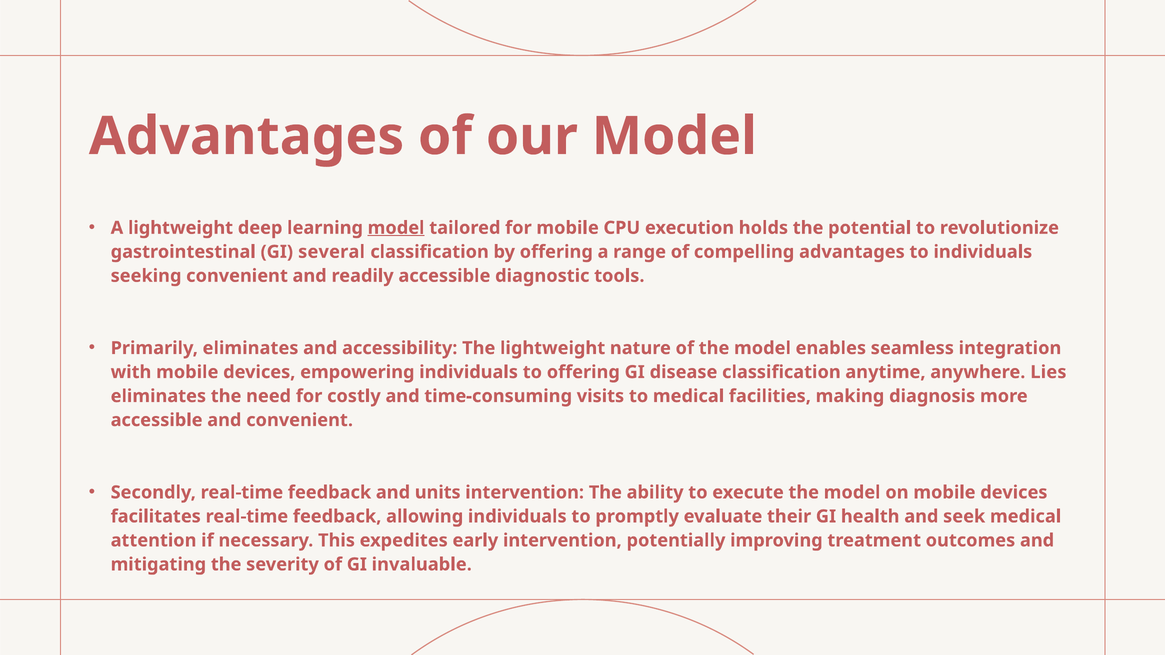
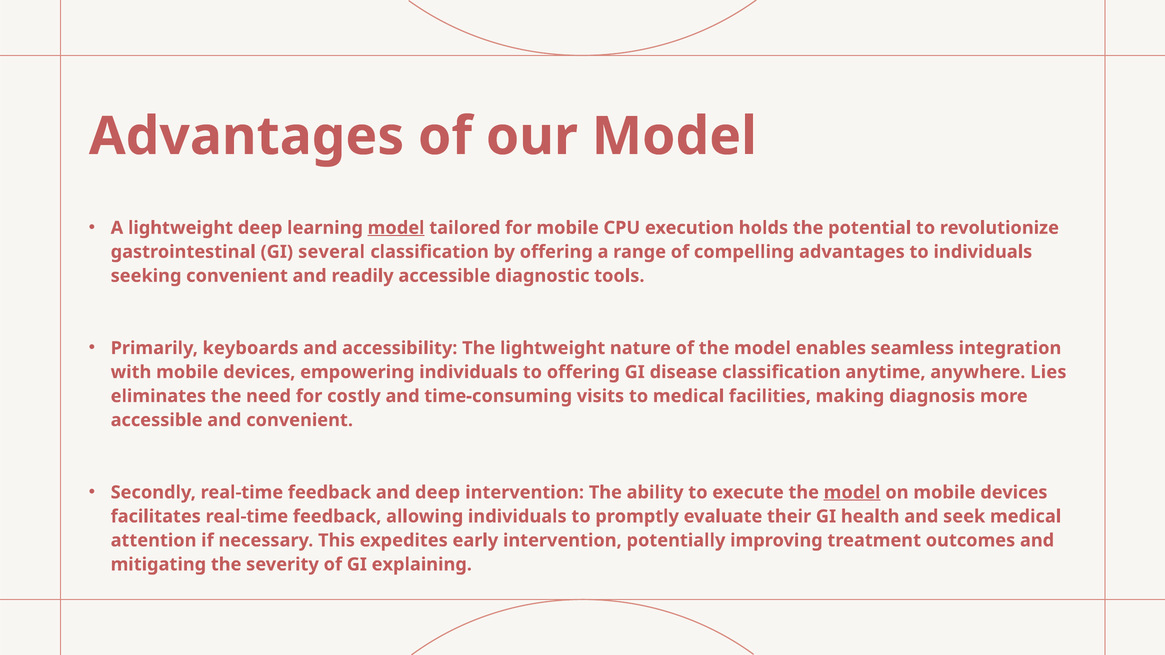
Primarily eliminates: eliminates -> keyboards (250, 348)
and units: units -> deep (438, 493)
model underline: none -> present (852, 493)
invaluable: invaluable -> explaining (422, 565)
